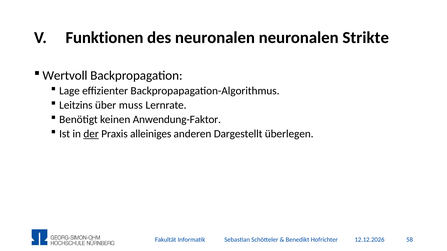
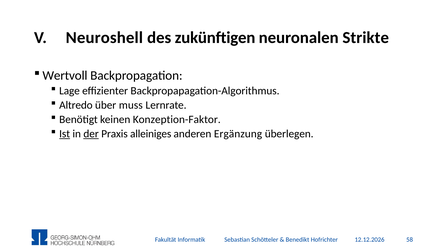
Funktionen: Funktionen -> Neuroshell (104, 38)
des neuronalen: neuronalen -> zukünftigen (215, 38)
Leitzins: Leitzins -> Altredo (76, 105)
Anwendung-Faktor: Anwendung-Faktor -> Konzeption-Faktor (177, 120)
Ist underline: none -> present (65, 134)
Dargestellt: Dargestellt -> Ergänzung (238, 134)
